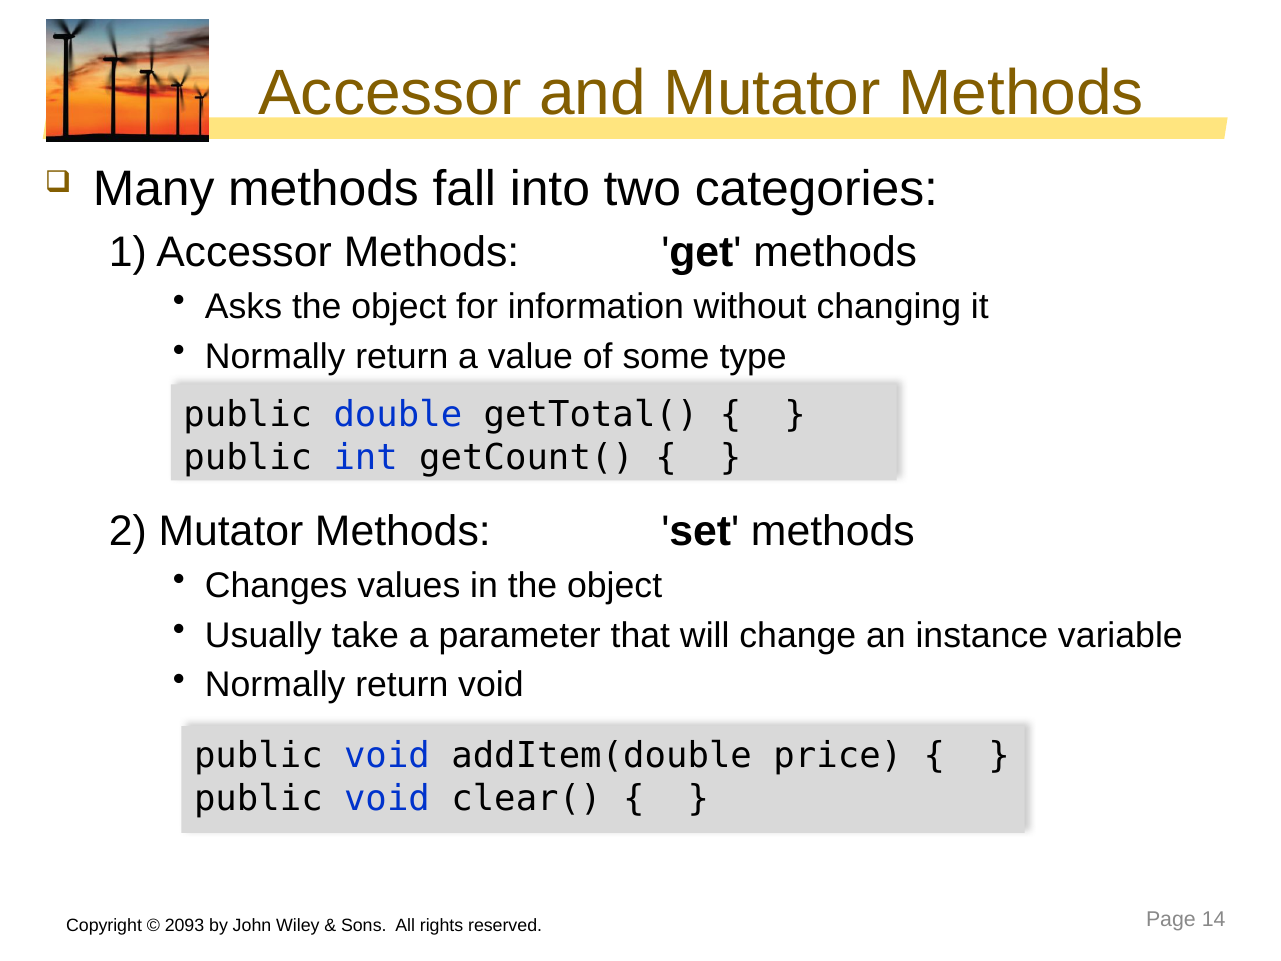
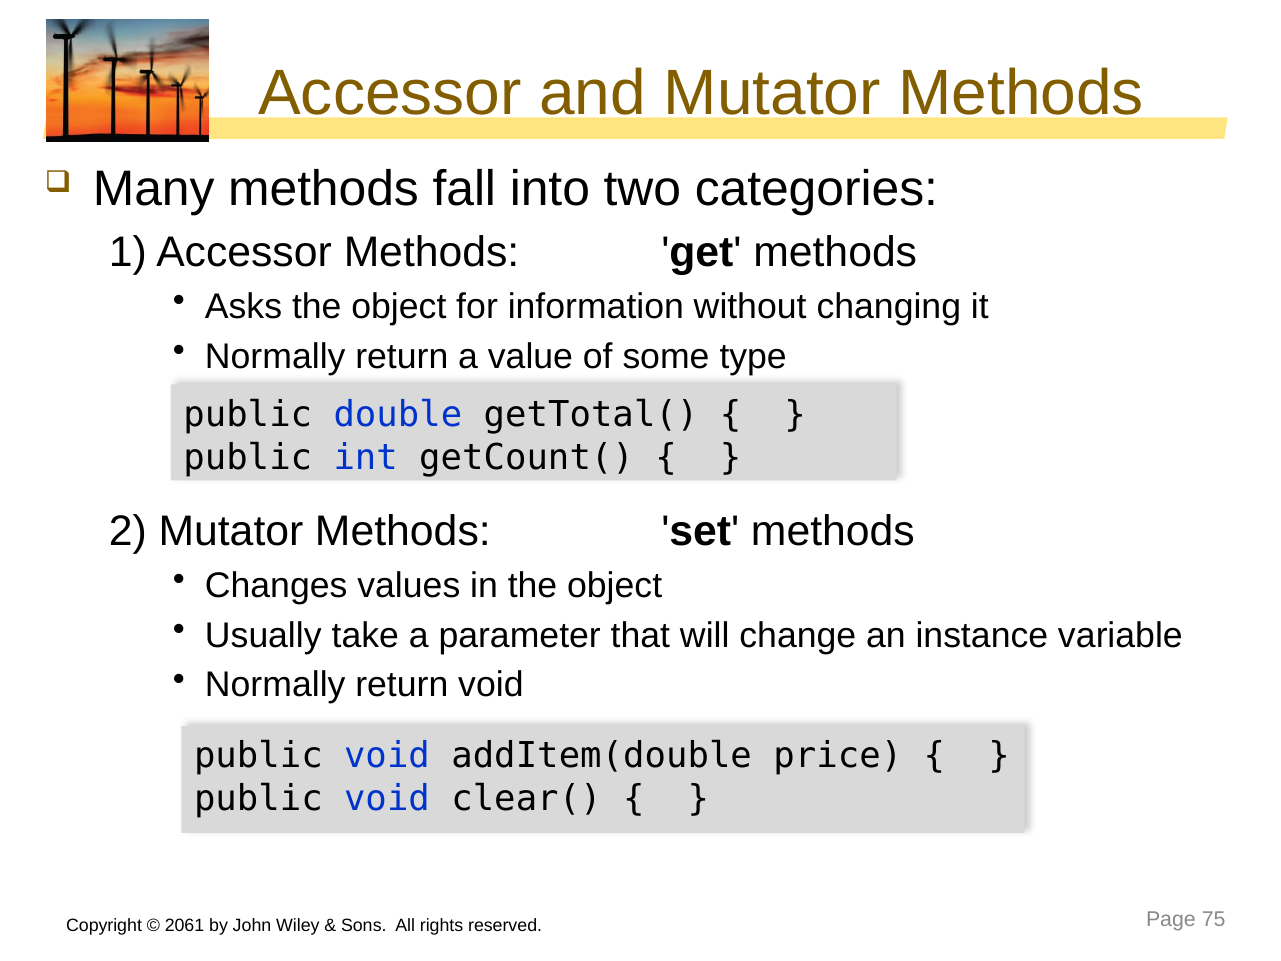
2093: 2093 -> 2061 (184, 926)
14: 14 -> 75 (1214, 920)
